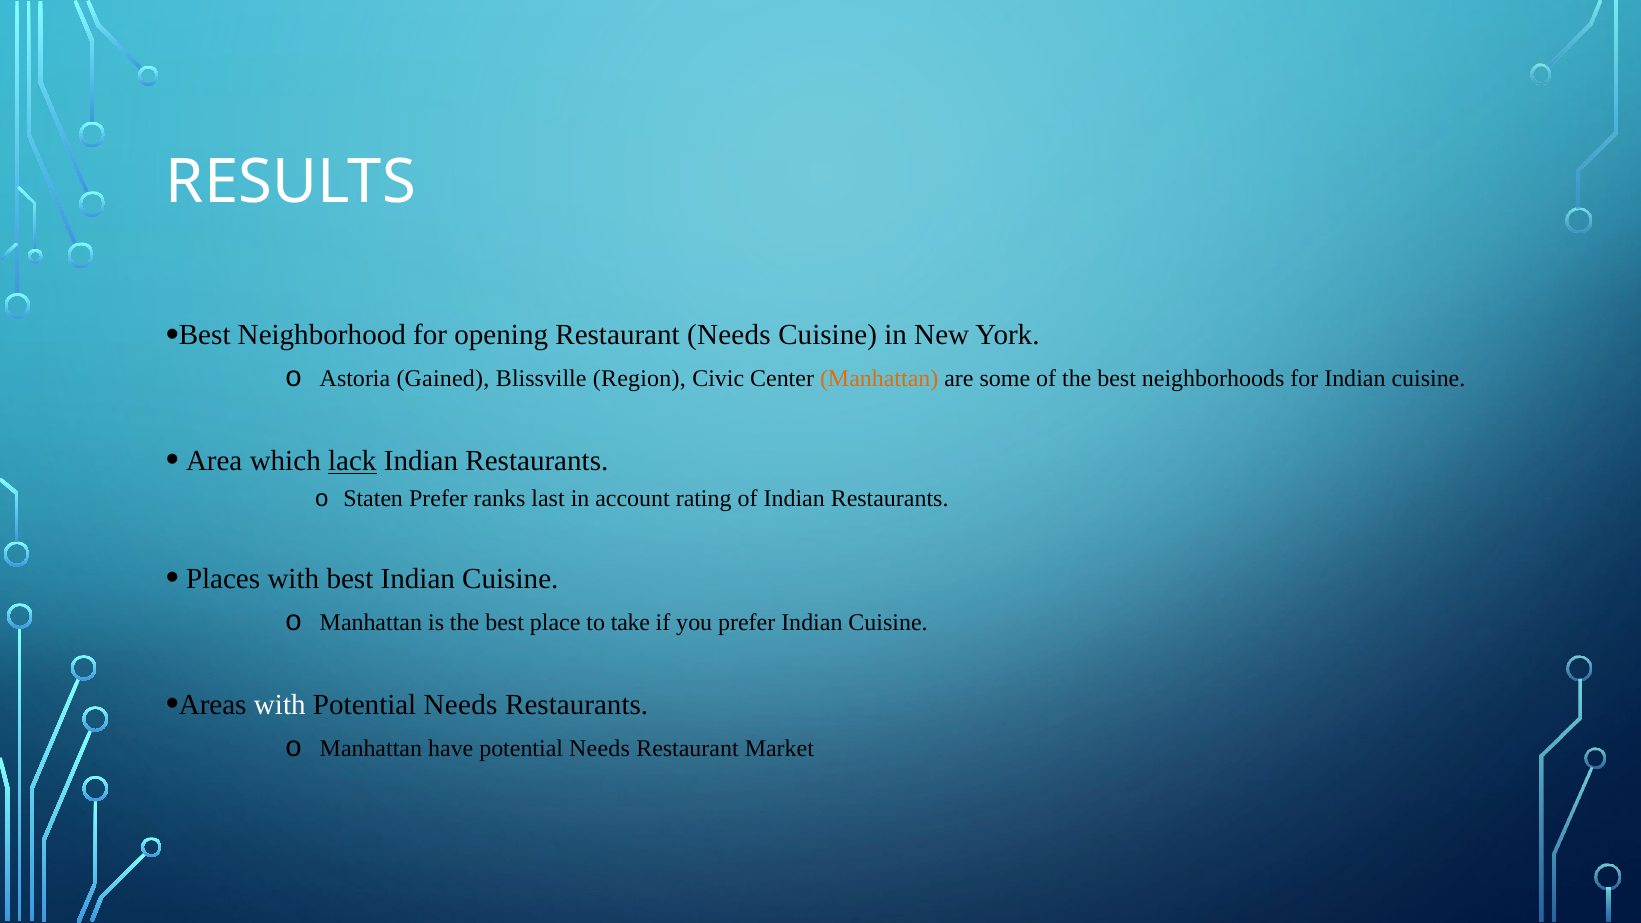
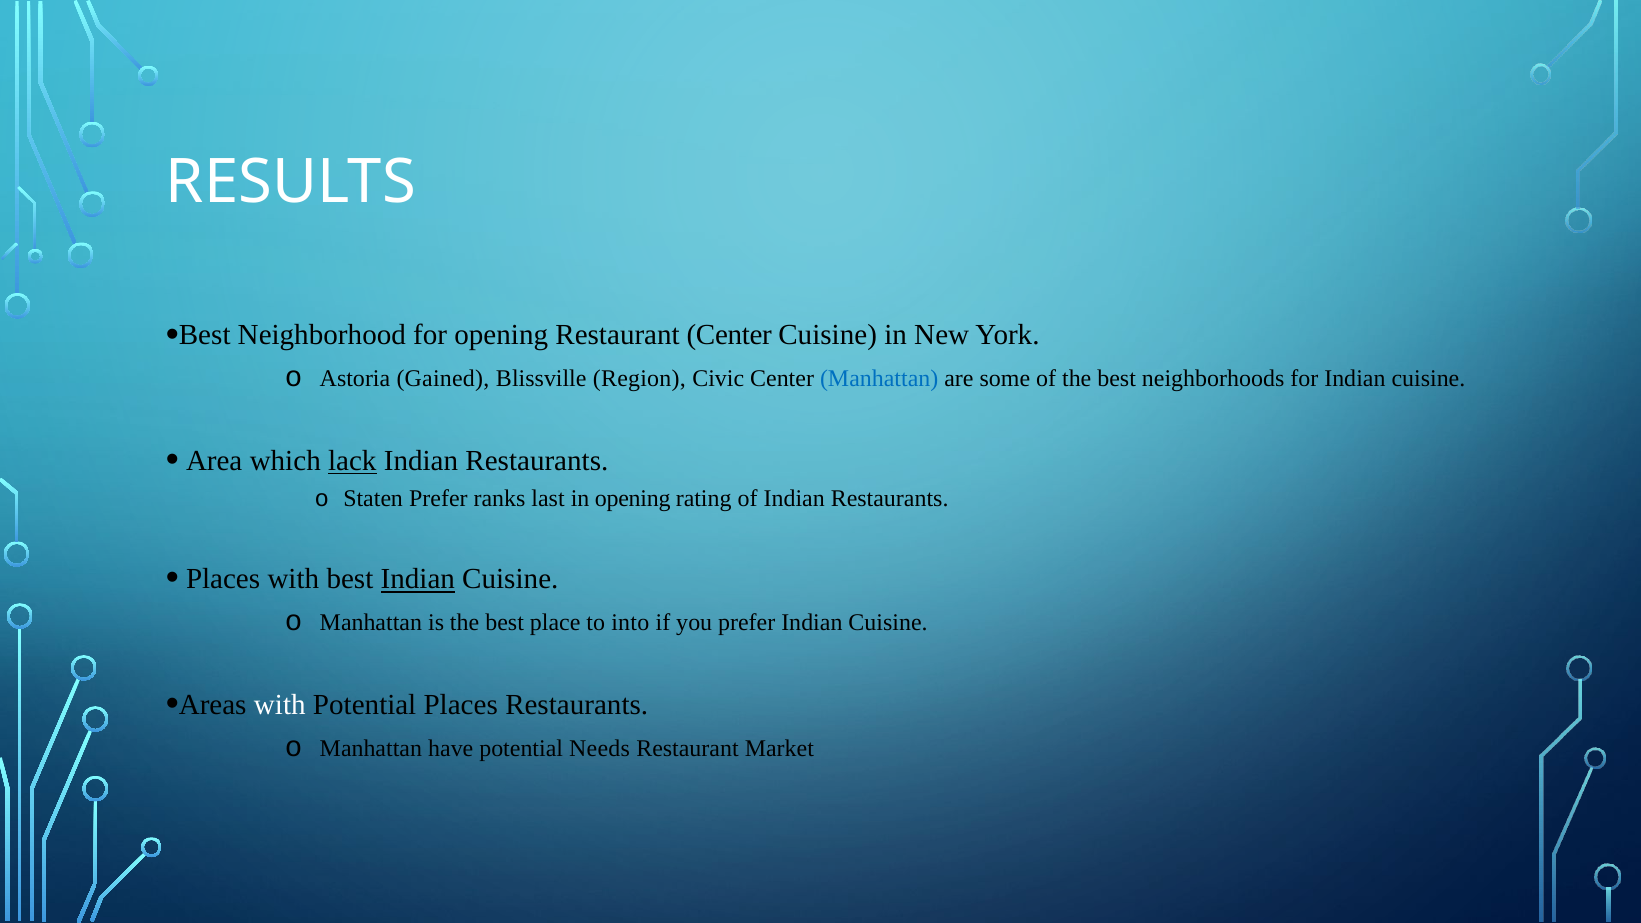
Restaurant Needs: Needs -> Center (729, 335)
Manhattan colour: orange -> blue (879, 379)
in account: account -> opening (633, 498)
Indian underline: none -> present (418, 579)
take: take -> into (630, 623)
Needs: Needs -> Places (461, 705)
